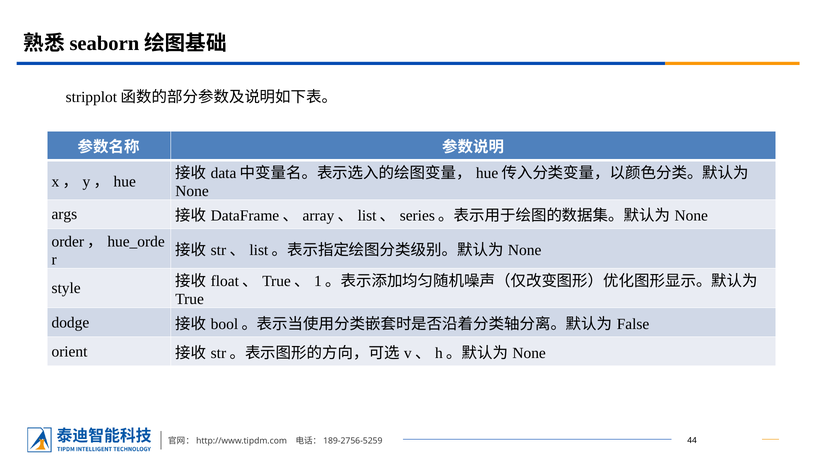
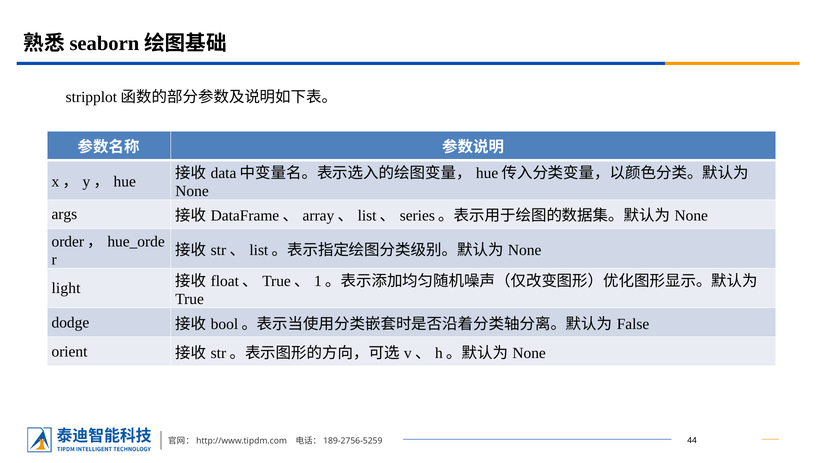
style: style -> light (66, 288)
